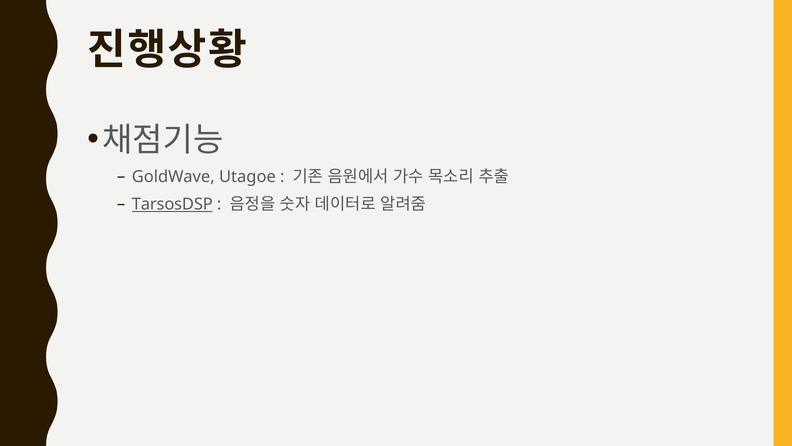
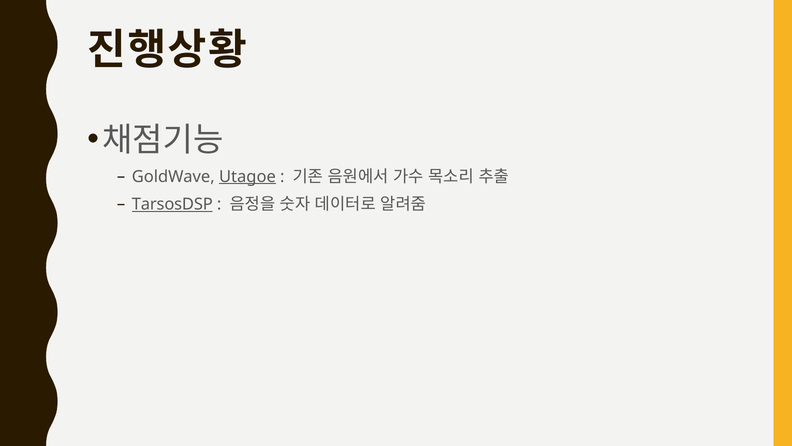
Utagoe underline: none -> present (247, 176)
